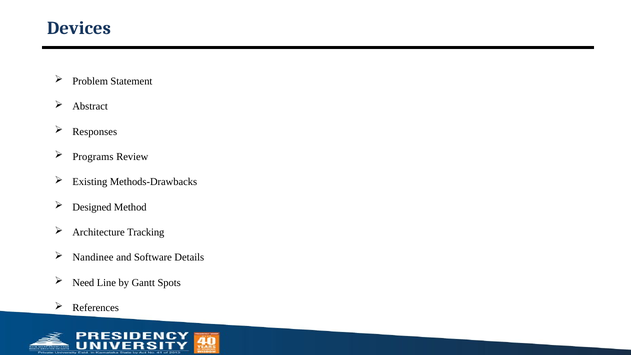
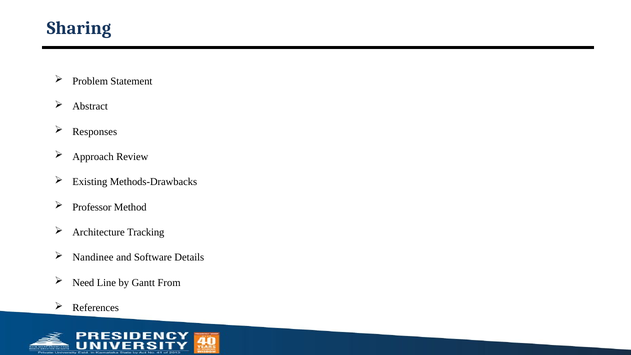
Devices: Devices -> Sharing (79, 28)
Programs: Programs -> Approach (93, 157)
Designed: Designed -> Professor (92, 207)
Spots: Spots -> From (169, 283)
